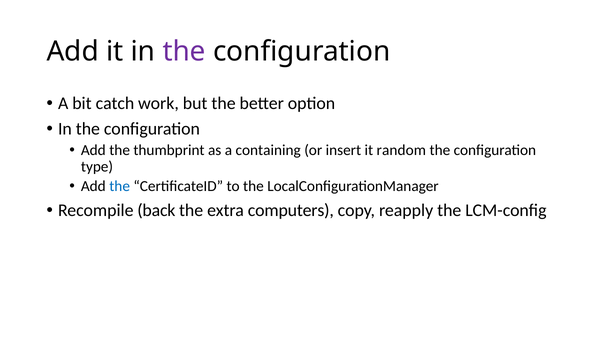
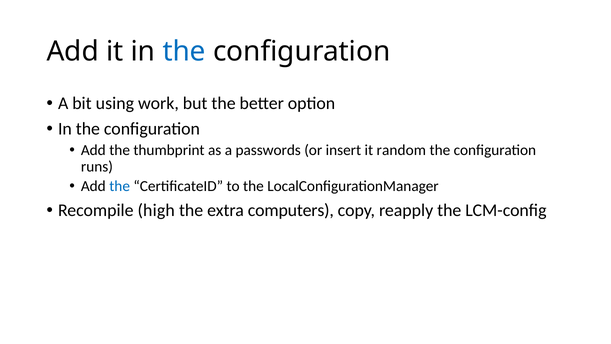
the colour: purple -> blue (184, 51)
catch: catch -> using (115, 103)
containing: containing -> passwords (268, 150)
type: type -> runs (97, 166)
back: back -> high (156, 210)
